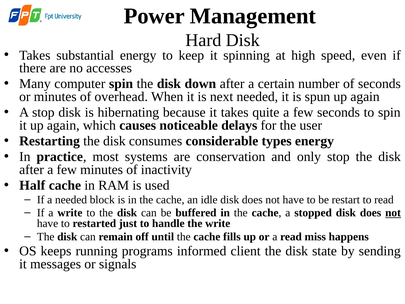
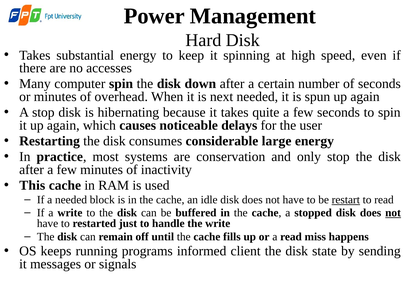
types: types -> large (277, 141)
Half: Half -> This (32, 185)
restart underline: none -> present (346, 200)
